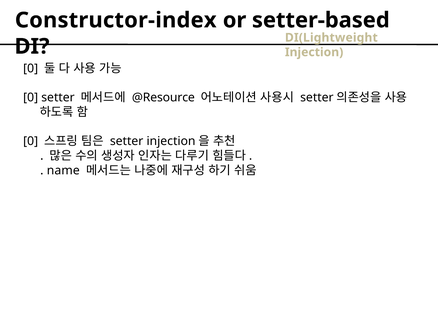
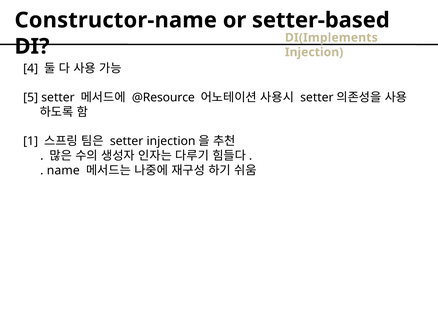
Constructor-index: Constructor-index -> Constructor-name (116, 20)
DI(Lightweight: DI(Lightweight -> DI(Implements (331, 38)
0: 0 -> 4 (31, 68)
0: 0 -> 5 (31, 98)
0: 0 -> 1 (31, 141)
